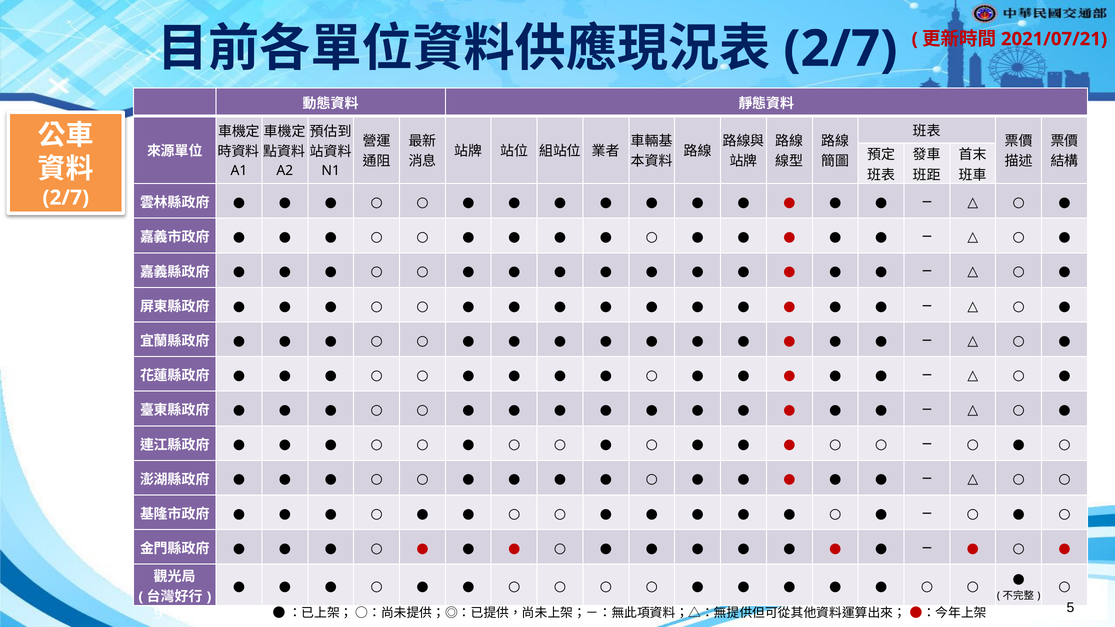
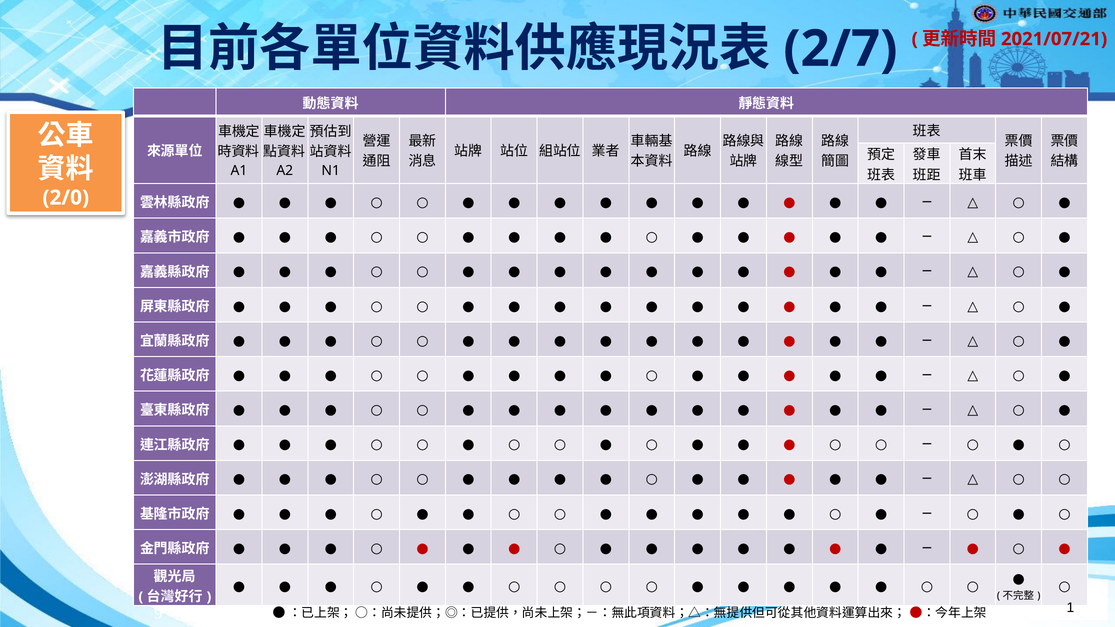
2/7: 2/7 -> 2/0 (66, 198)
5: 5 -> 1 (1070, 608)
